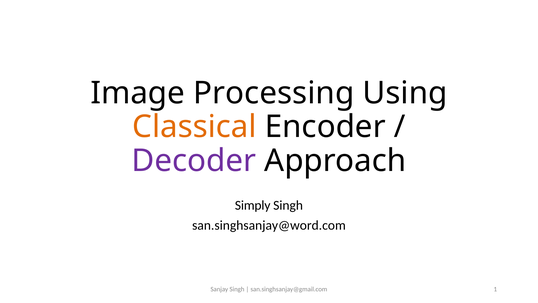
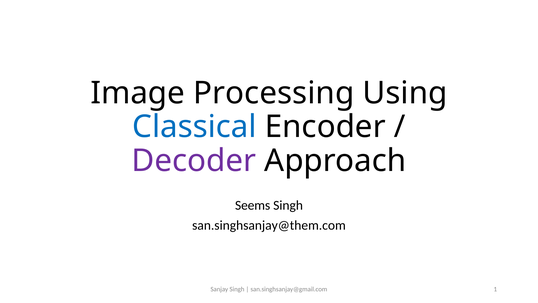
Classical colour: orange -> blue (194, 127)
Simply: Simply -> Seems (253, 205)
san.singhsanjay@word.com: san.singhsanjay@word.com -> san.singhsanjay@them.com (269, 225)
